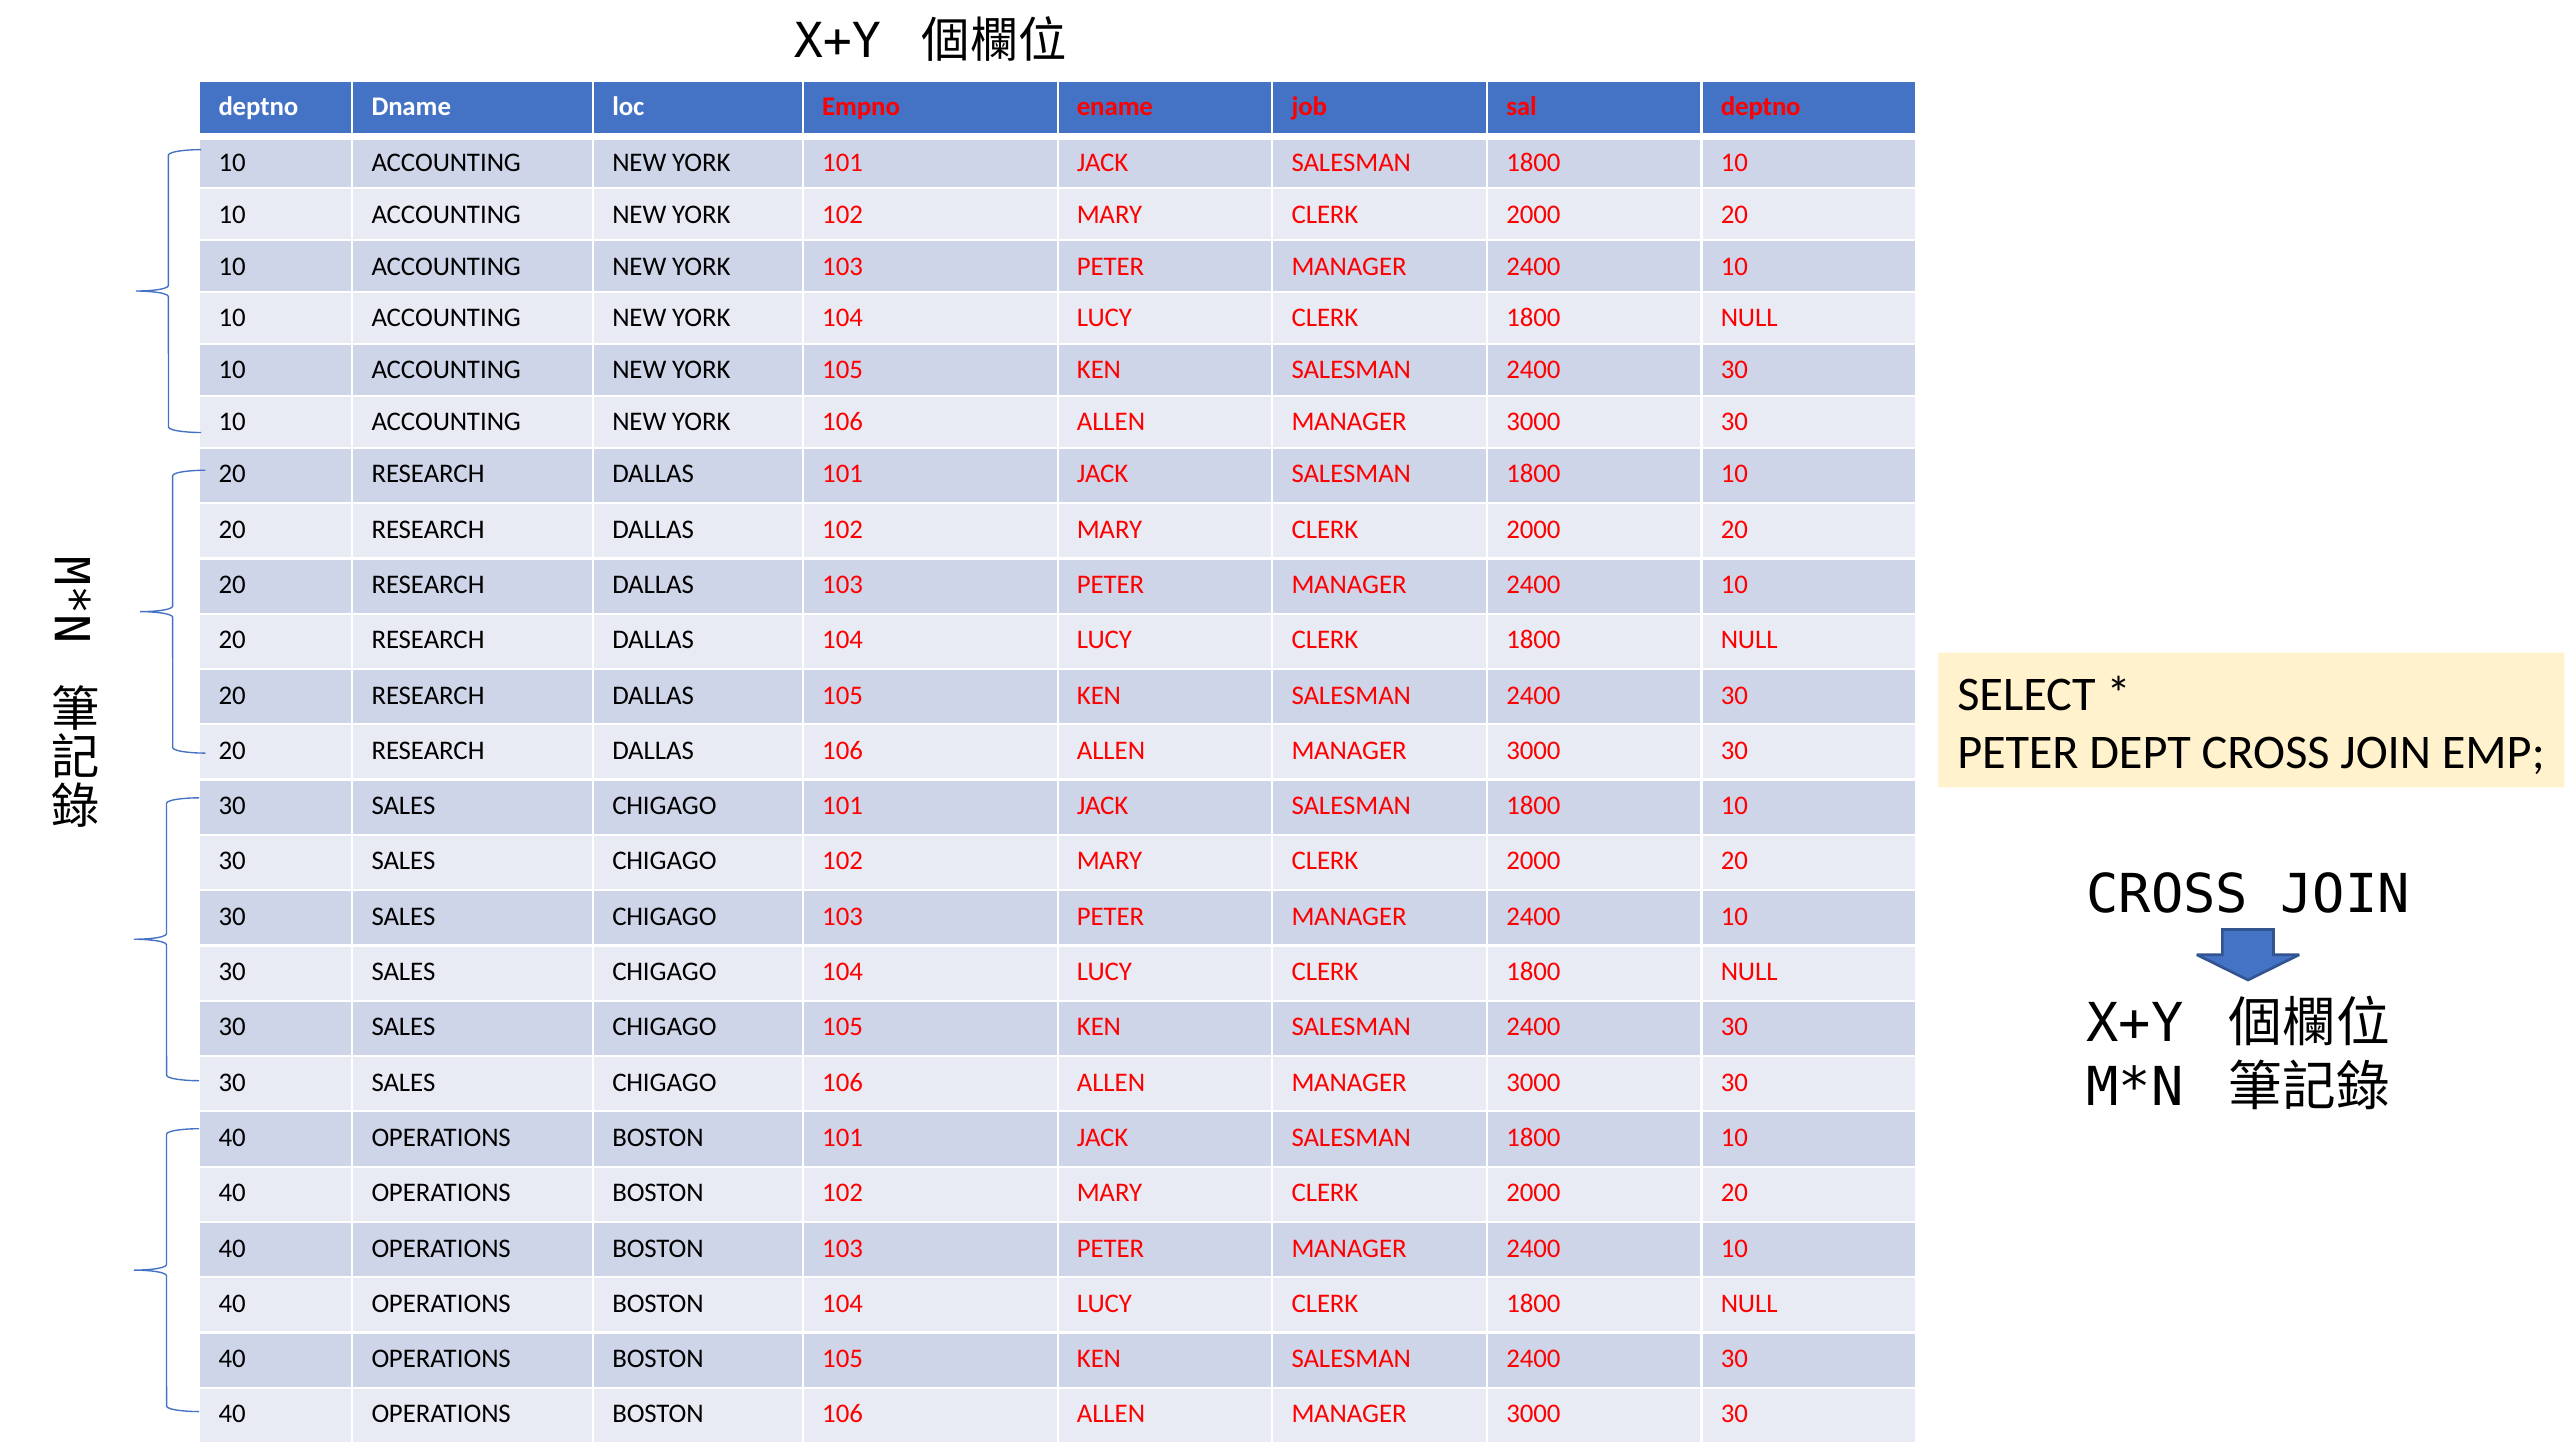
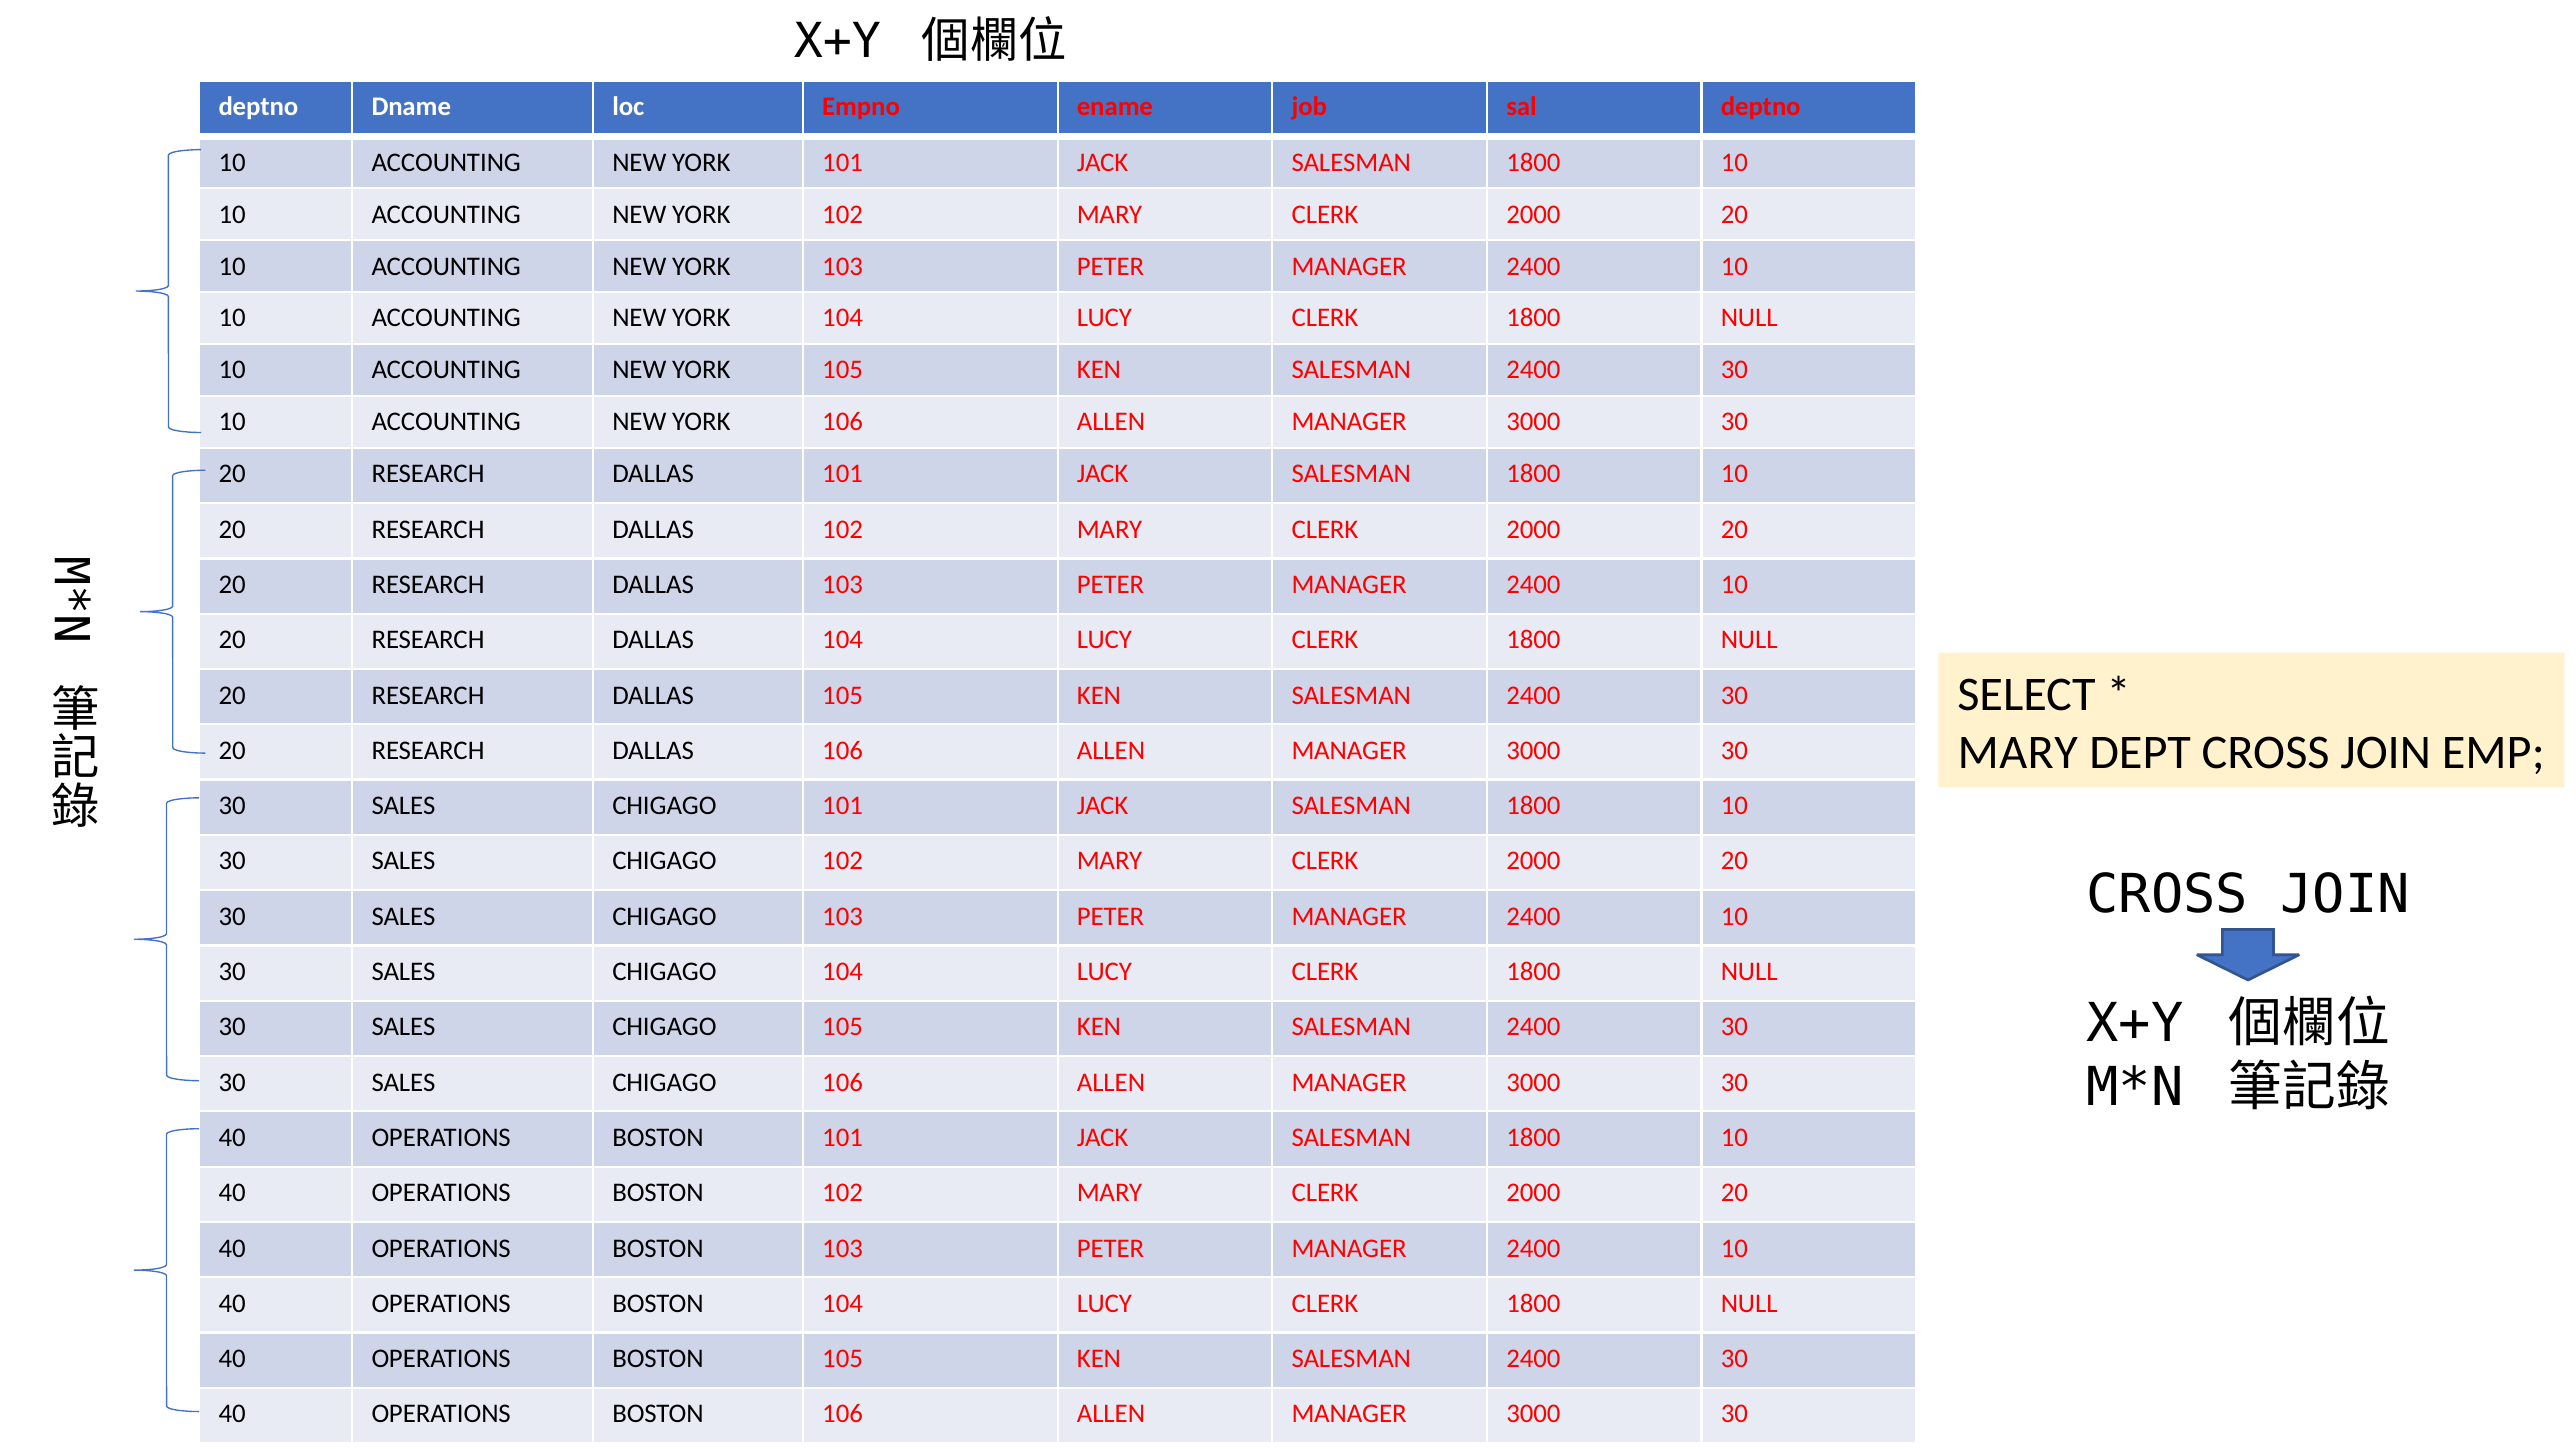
PETER: PETER -> MARY (2018, 752)
